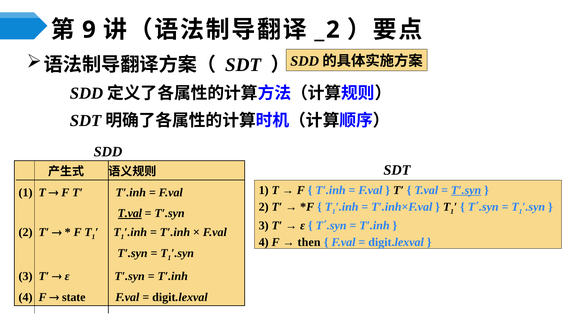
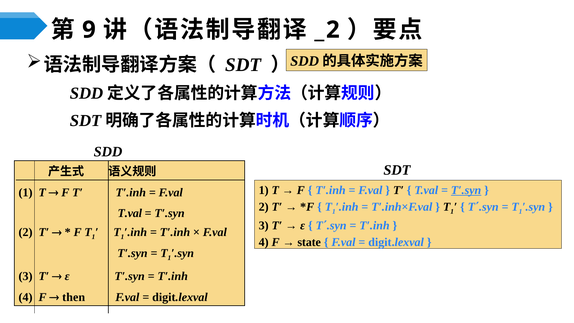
T.val underline: present -> none (130, 213)
then: then -> state (309, 242)
state: state -> then (74, 297)
